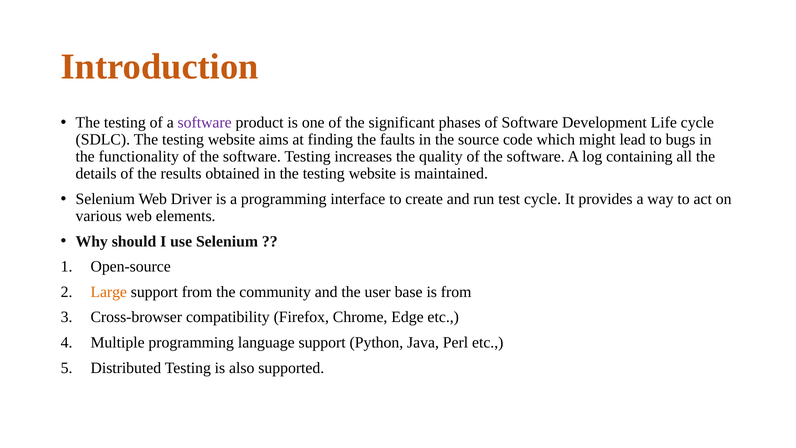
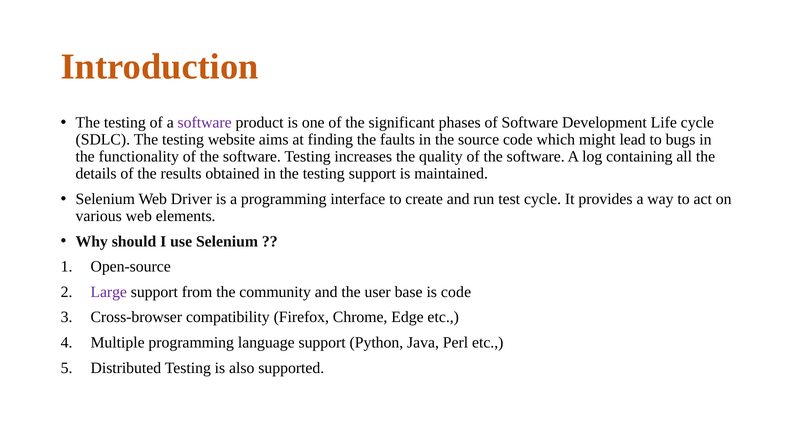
in the testing website: website -> support (372, 174)
Large colour: orange -> purple (109, 292)
is from: from -> code (456, 292)
